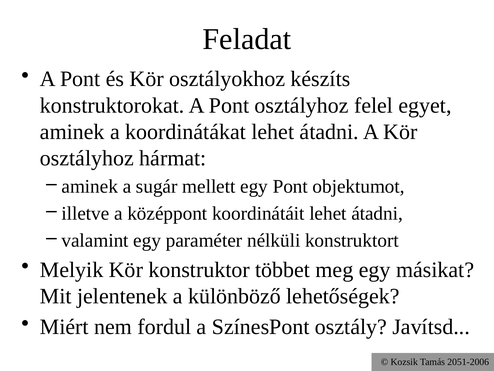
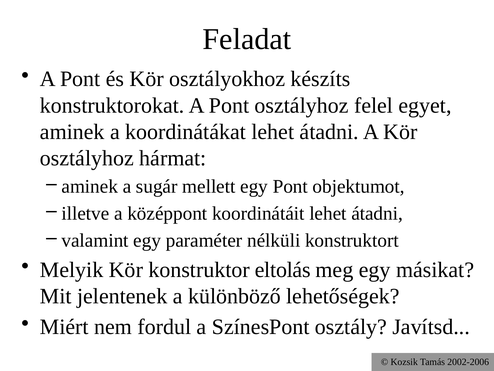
többet: többet -> eltolás (283, 269)
2051-2006: 2051-2006 -> 2002-2006 (468, 361)
